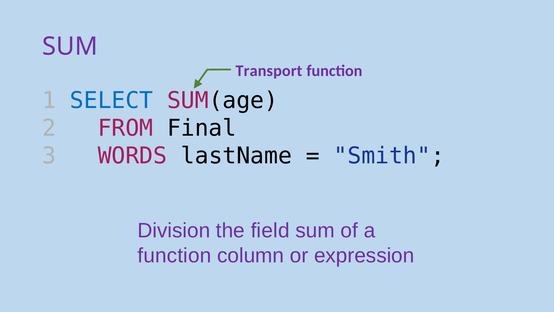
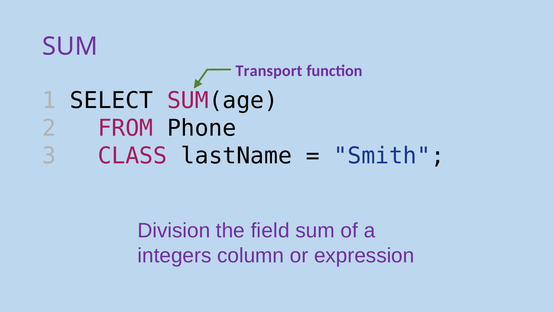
SELECT colour: blue -> black (112, 100)
Final: Final -> Phone (202, 128)
WORDS: WORDS -> CLASS (132, 156)
function: function -> integers (174, 255)
